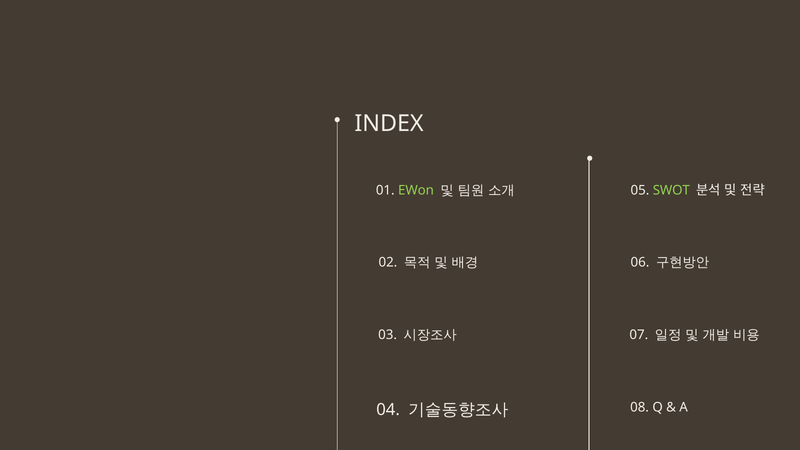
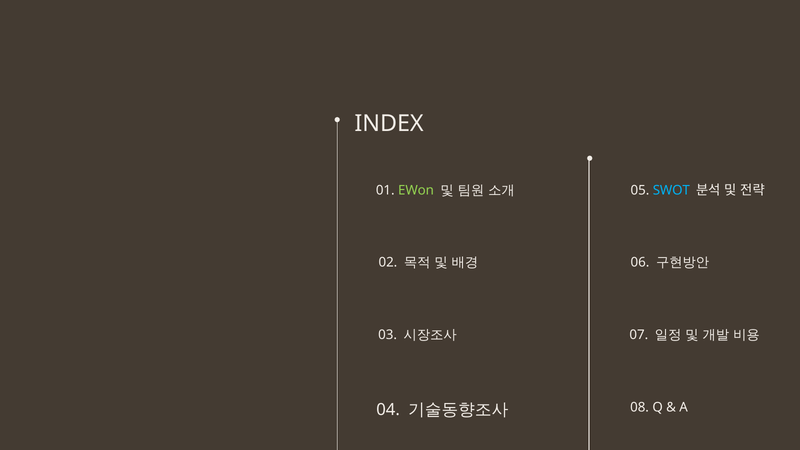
SWOT colour: light green -> light blue (671, 190)
